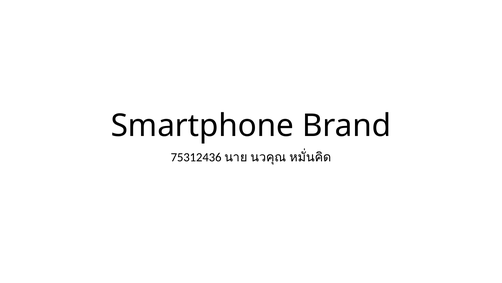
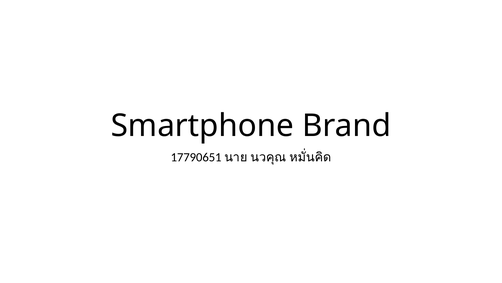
75312436: 75312436 -> 17790651 (196, 157)
